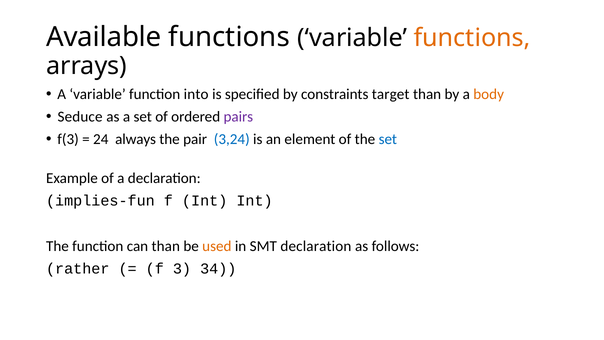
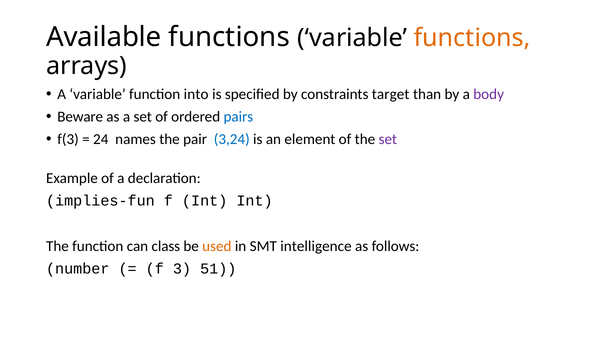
body colour: orange -> purple (489, 94)
Seduce: Seduce -> Beware (80, 117)
pairs colour: purple -> blue (238, 117)
always: always -> names (136, 139)
set colour: blue -> purple (388, 139)
can than: than -> class (166, 246)
SMT declaration: declaration -> intelligence (316, 246)
rather: rather -> number (78, 269)
34: 34 -> 51 (218, 269)
